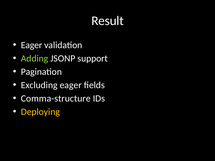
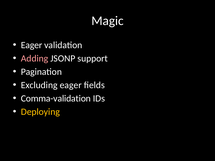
Result: Result -> Magic (107, 21)
Adding colour: light green -> pink (35, 58)
Comma-structure: Comma-structure -> Comma-validation (56, 99)
